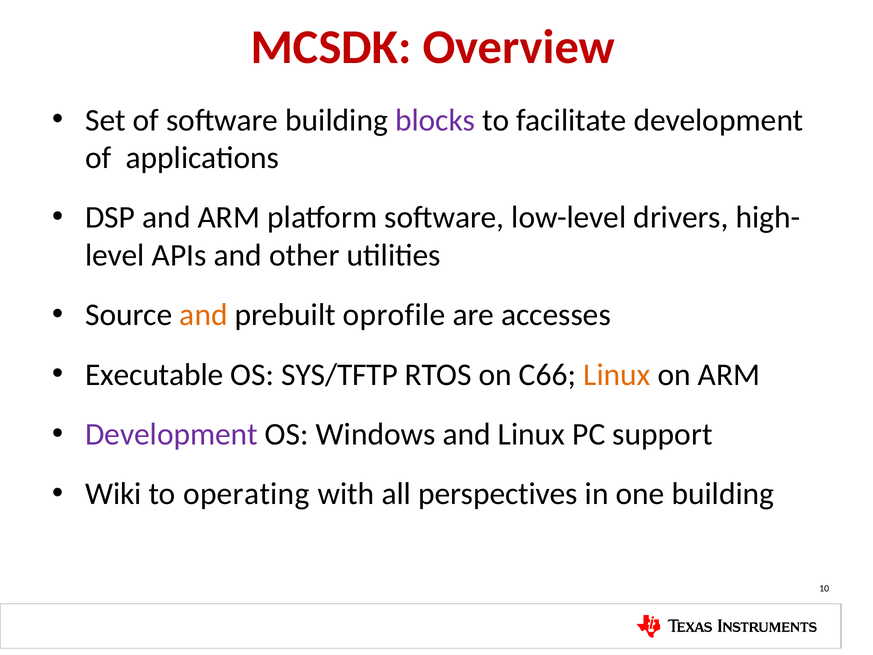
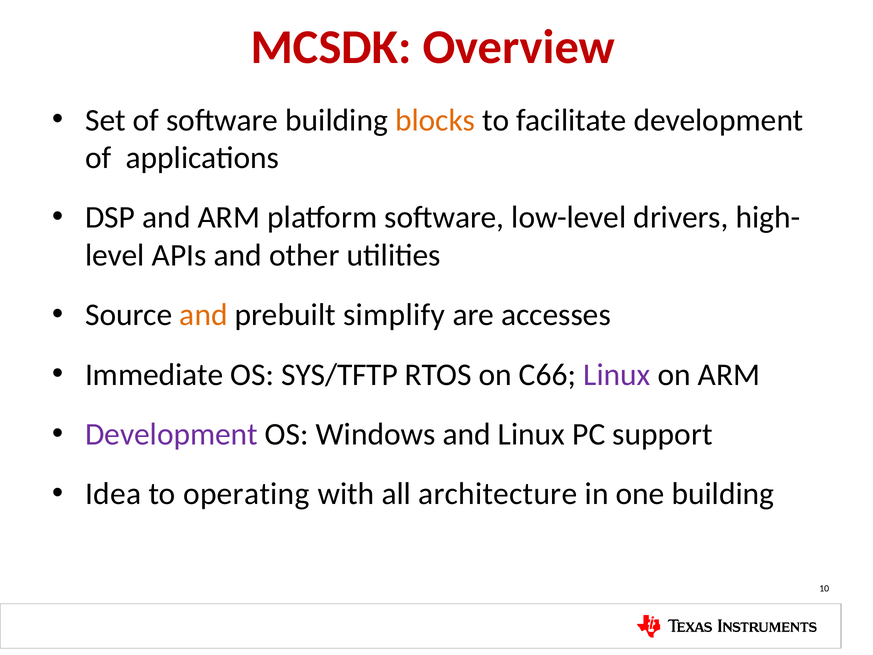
blocks colour: purple -> orange (435, 120)
oprofile: oprofile -> simplify (394, 315)
Executable: Executable -> Immediate (154, 375)
Linux colour: orange -> purple (617, 375)
Wiki: Wiki -> Idea (113, 494)
perspectives: perspectives -> architecture (498, 494)
